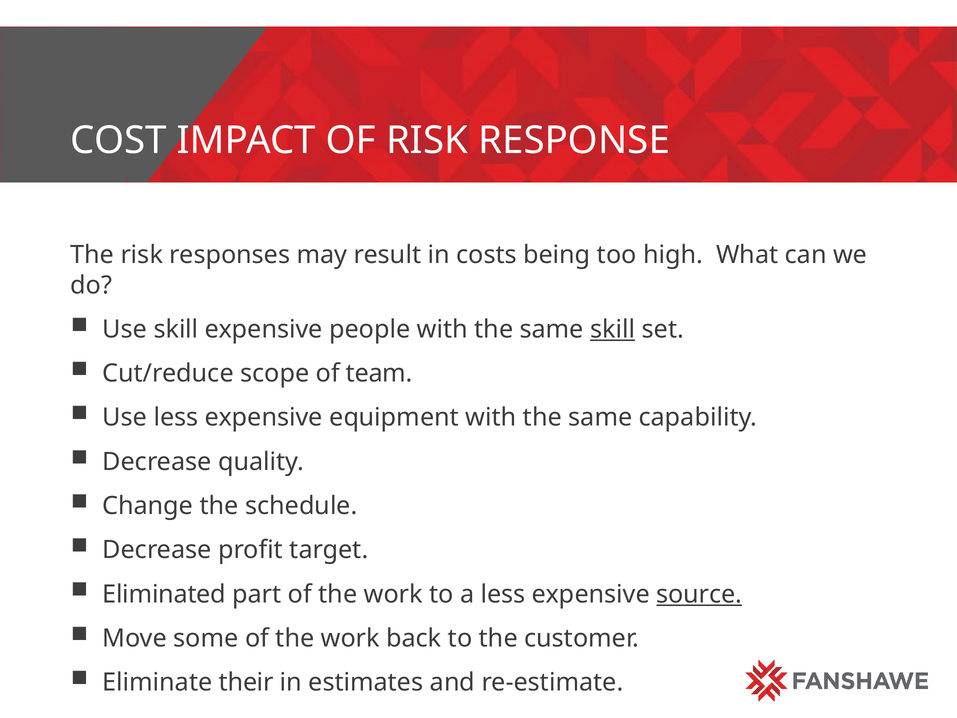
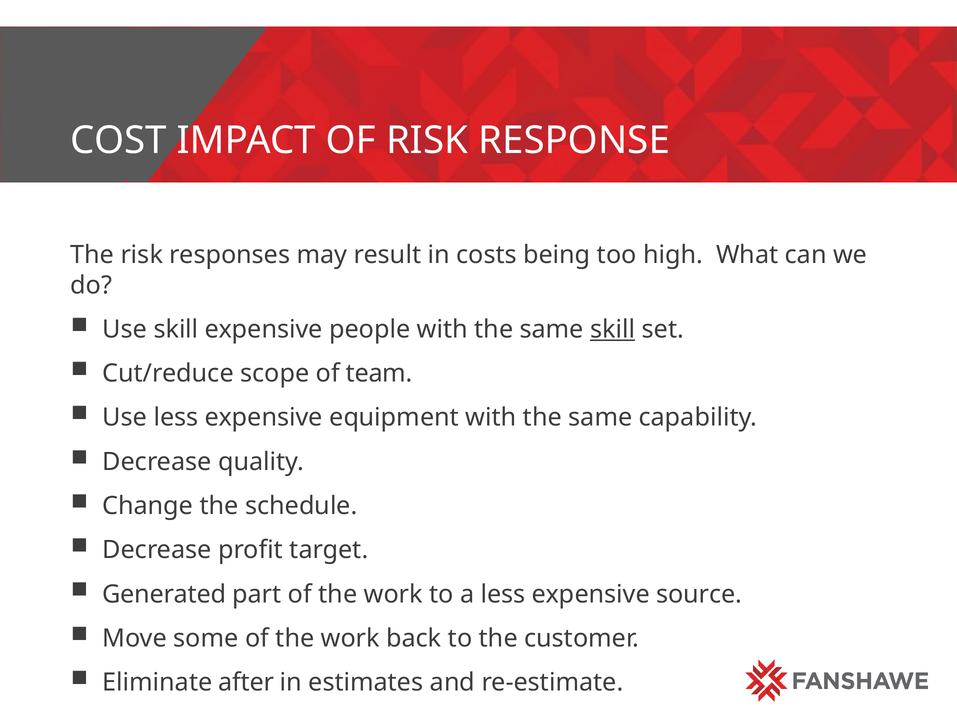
Eliminated: Eliminated -> Generated (164, 594)
source underline: present -> none (699, 594)
their: their -> after (246, 682)
